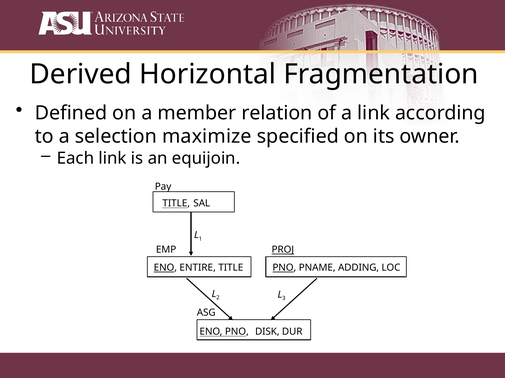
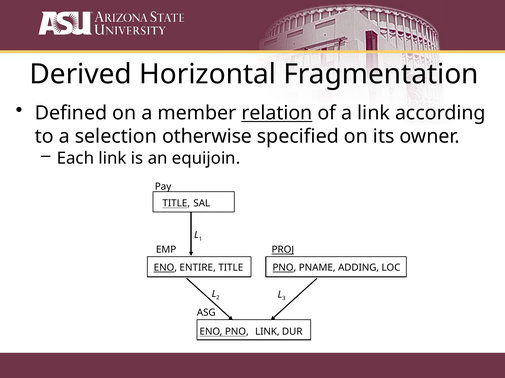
relation underline: none -> present (277, 113)
maximize: maximize -> otherwise (207, 137)
PNO DISK: DISK -> LINK (267, 332)
